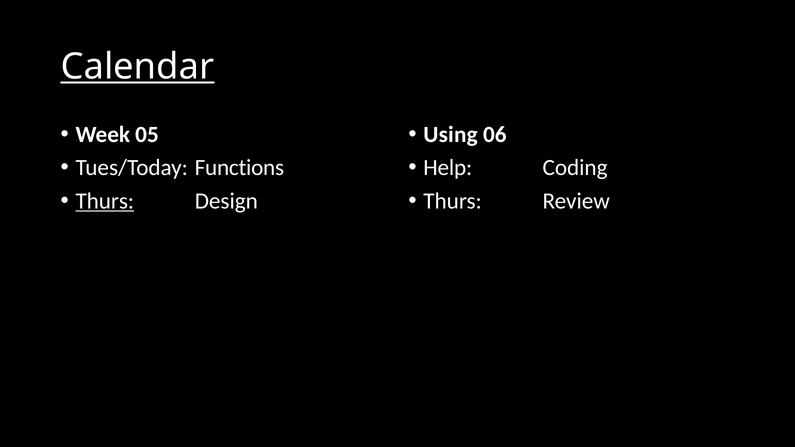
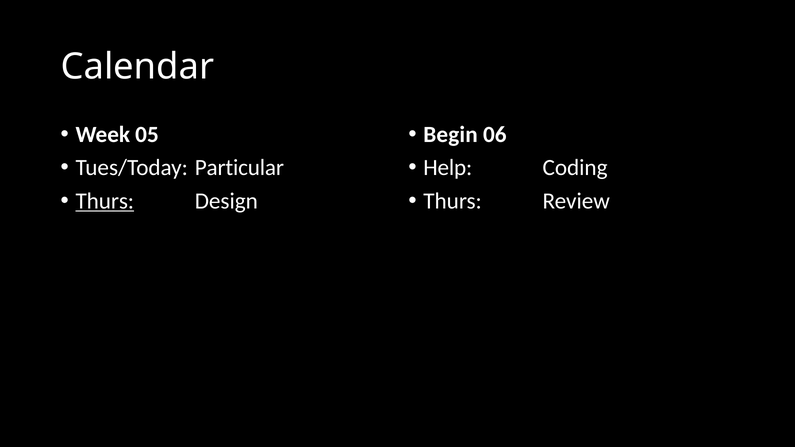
Calendar underline: present -> none (137, 67)
Using: Using -> Begin (451, 134)
Functions: Functions -> Particular (239, 168)
